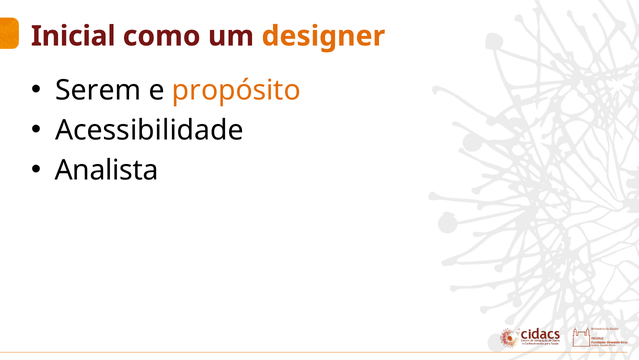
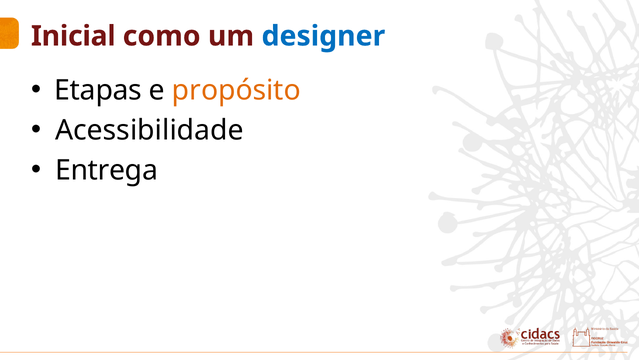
designer colour: orange -> blue (323, 36)
Serem: Serem -> Etapas (98, 90)
Analista: Analista -> Entrega (107, 170)
